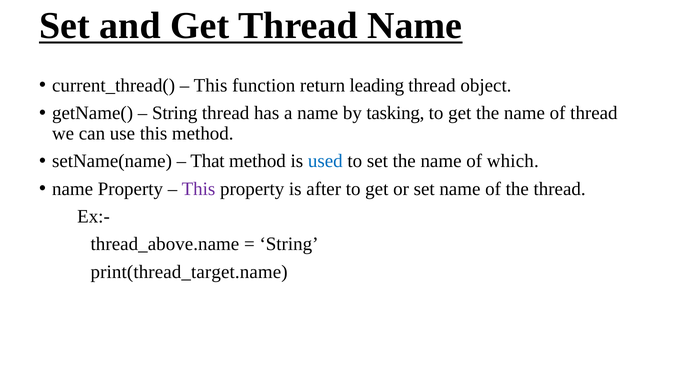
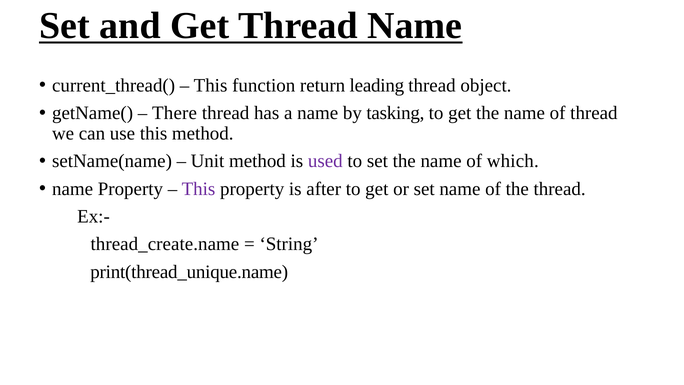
String: String -> There (175, 113)
That: That -> Unit (207, 161)
used colour: blue -> purple (325, 161)
thread_above.name: thread_above.name -> thread_create.name (165, 244)
print(thread_target.name: print(thread_target.name -> print(thread_unique.name (189, 272)
